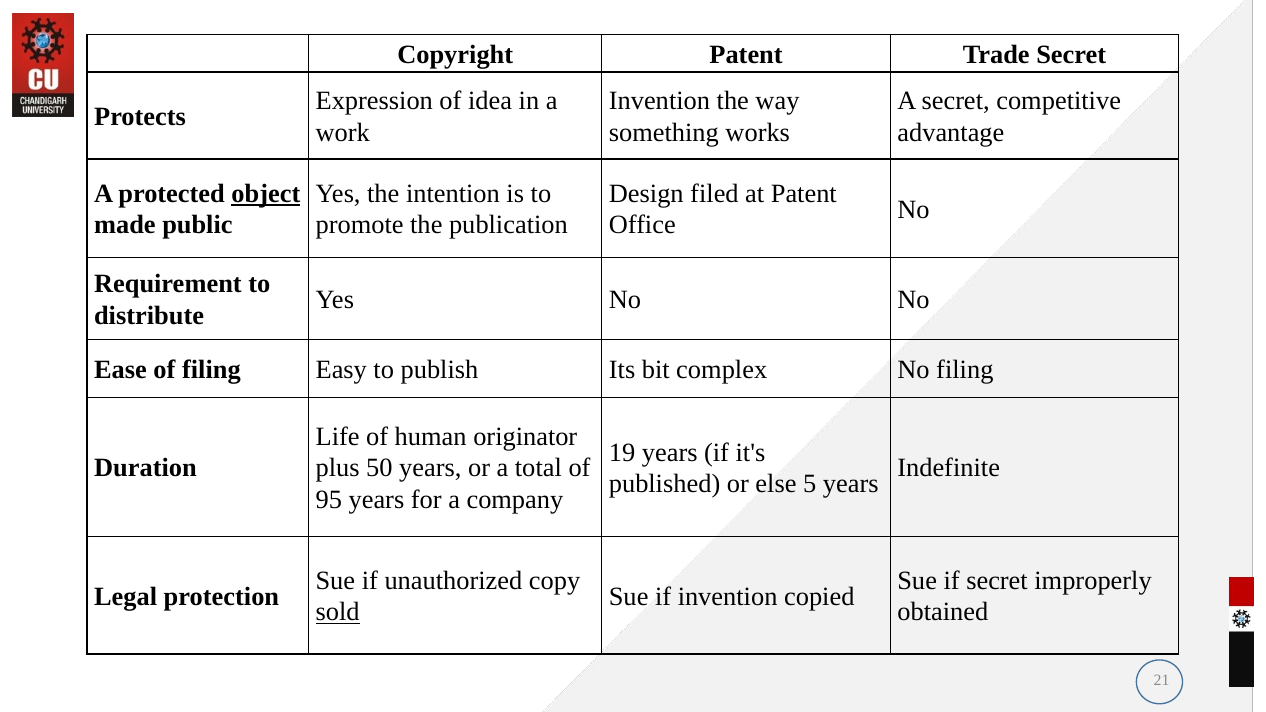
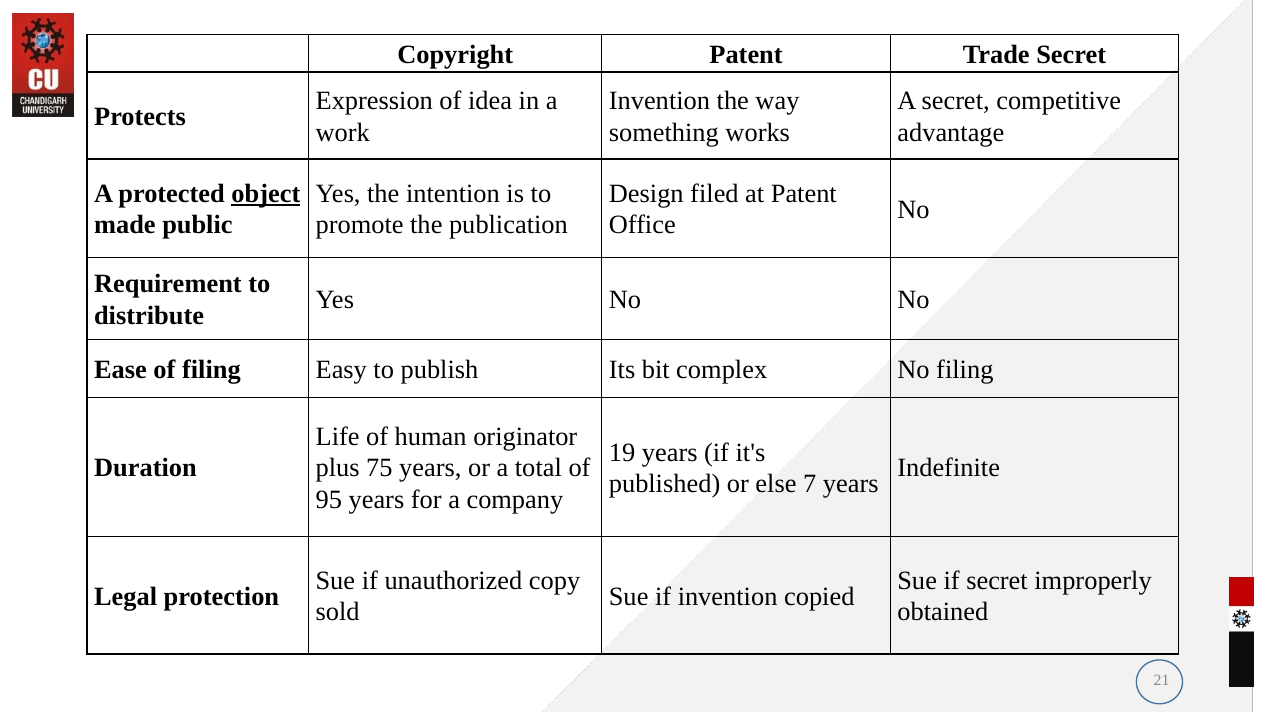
50: 50 -> 75 (379, 468)
5: 5 -> 7 (810, 484)
sold underline: present -> none (338, 612)
